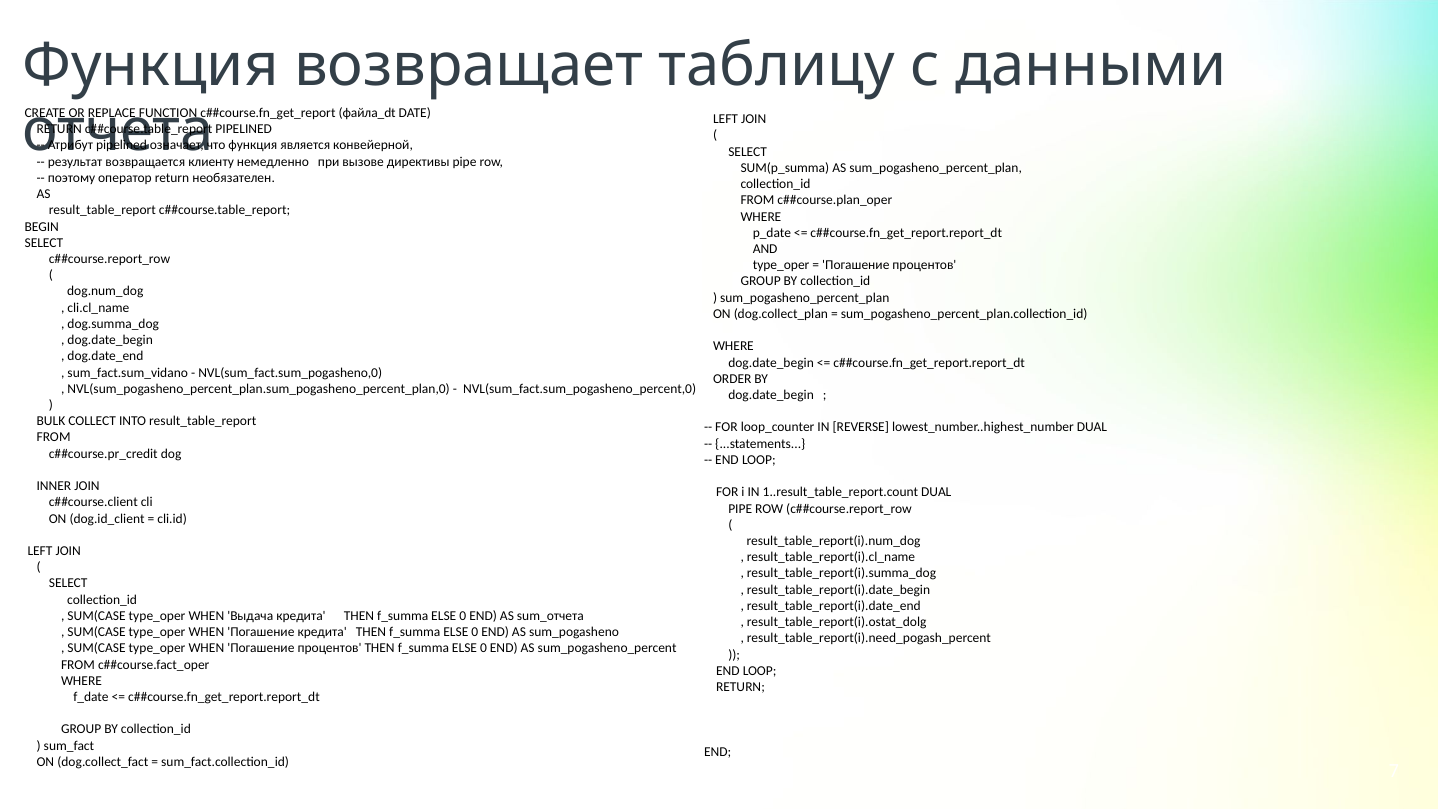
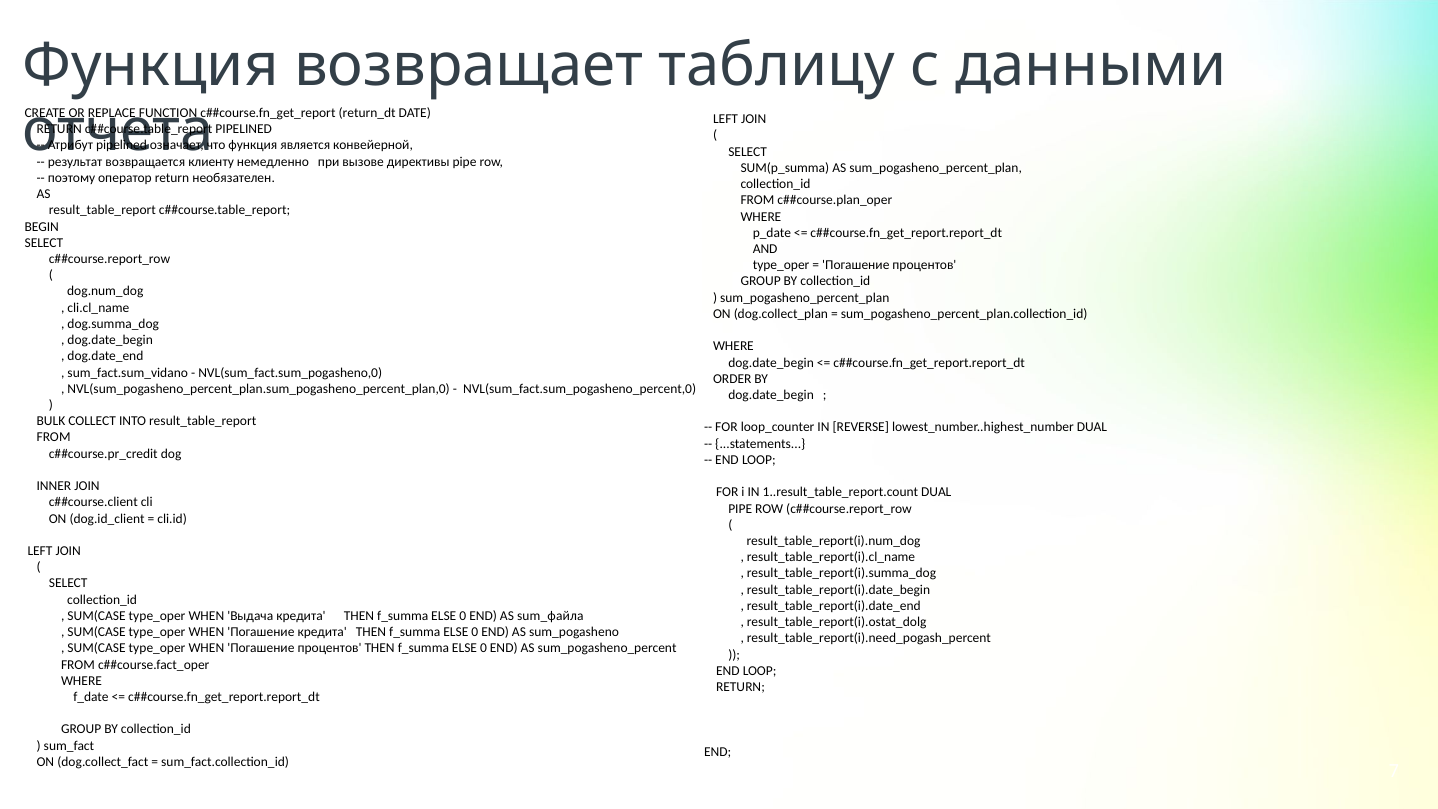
файла_dt: файла_dt -> return_dt (367, 113)
sum_отчета: sum_отчета -> sum_файла (550, 616)
